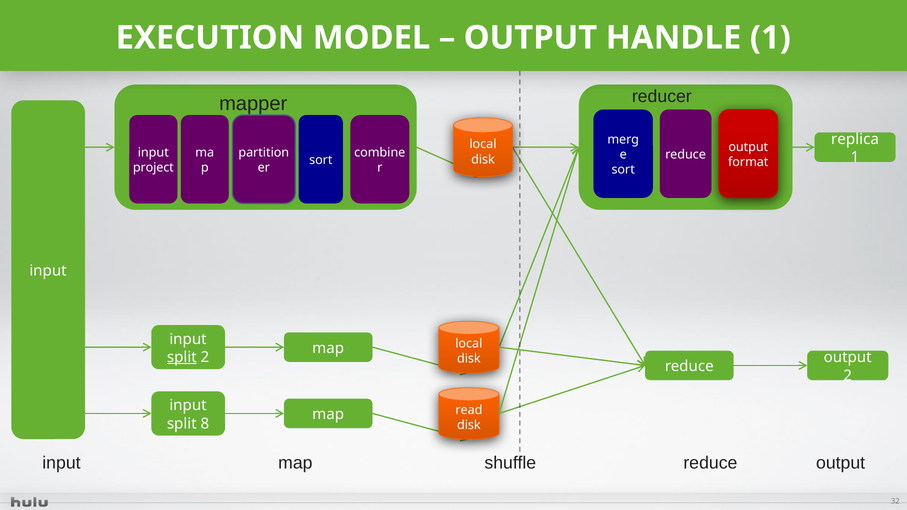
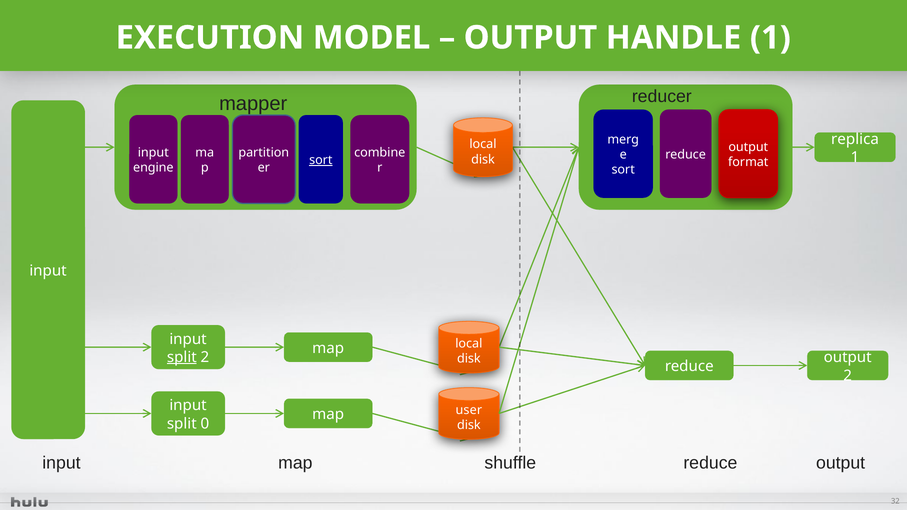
sort underline: none -> present (321, 160)
project: project -> engine (153, 168)
read: read -> user (469, 410)
8: 8 -> 0 (205, 424)
